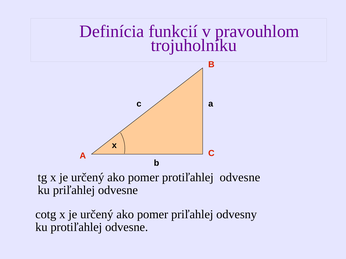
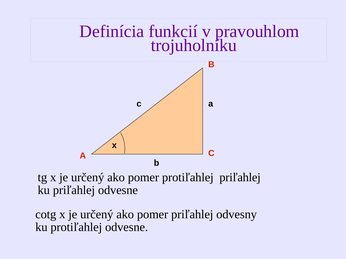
pomer protiľahlej odvesne: odvesne -> priľahlej (240, 178)
